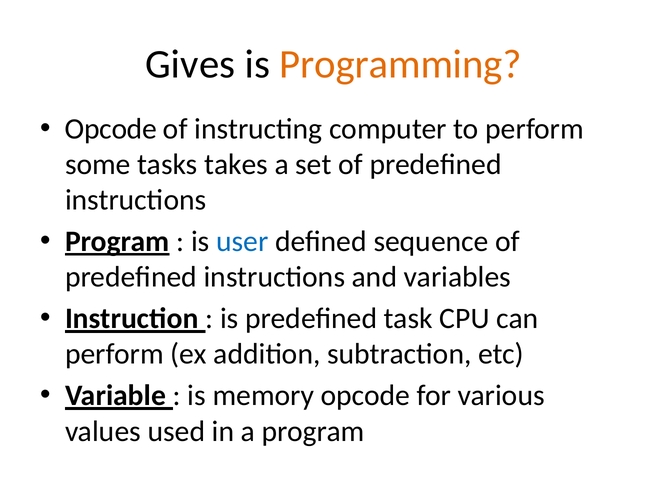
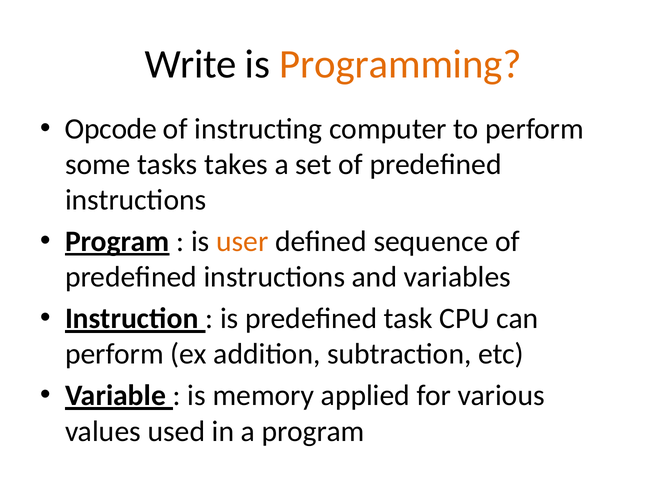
Gives: Gives -> Write (191, 65)
user colour: blue -> orange (242, 242)
memory opcode: opcode -> applied (365, 396)
